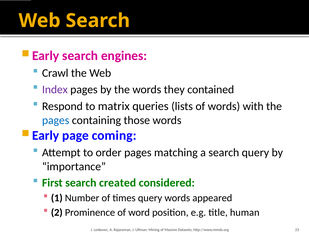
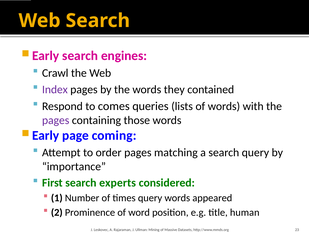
matrix: matrix -> comes (114, 106)
pages colour: blue -> purple (56, 120)
created: created -> experts (118, 183)
